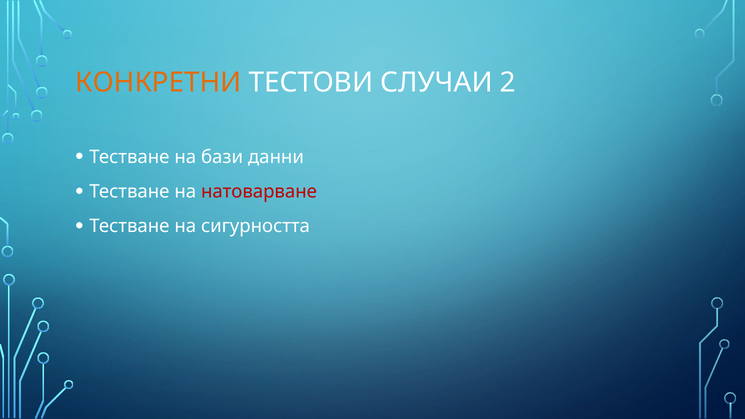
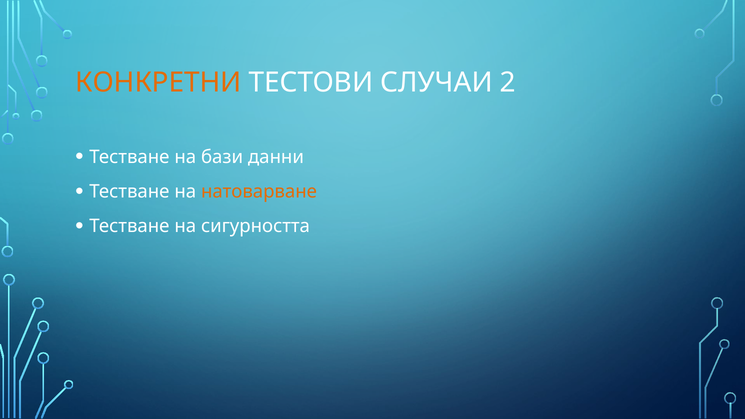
натоварване colour: red -> orange (259, 192)
